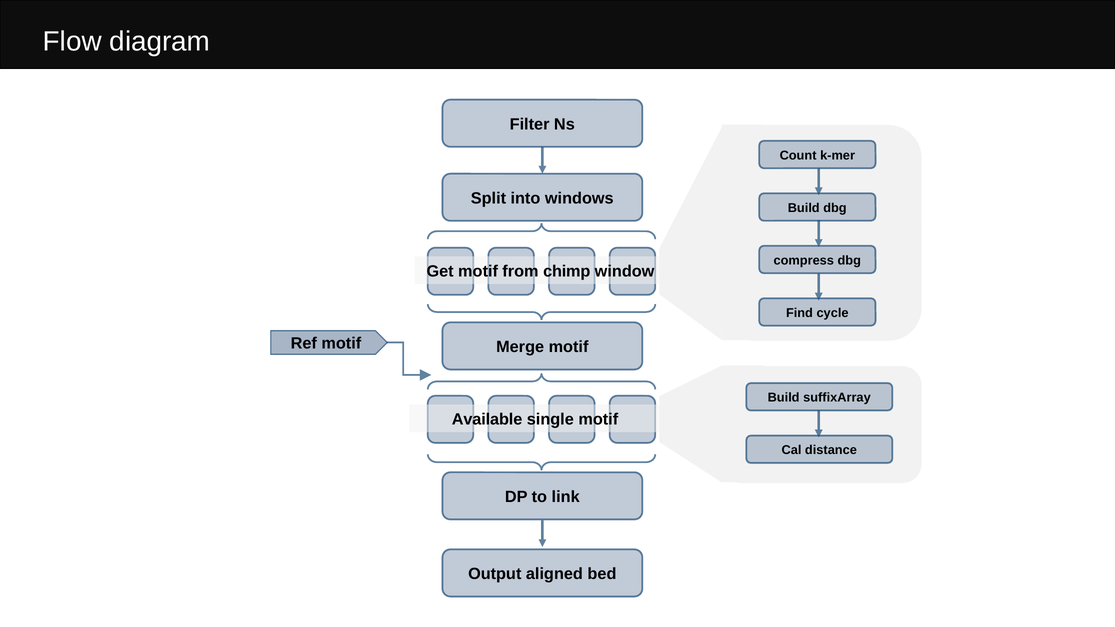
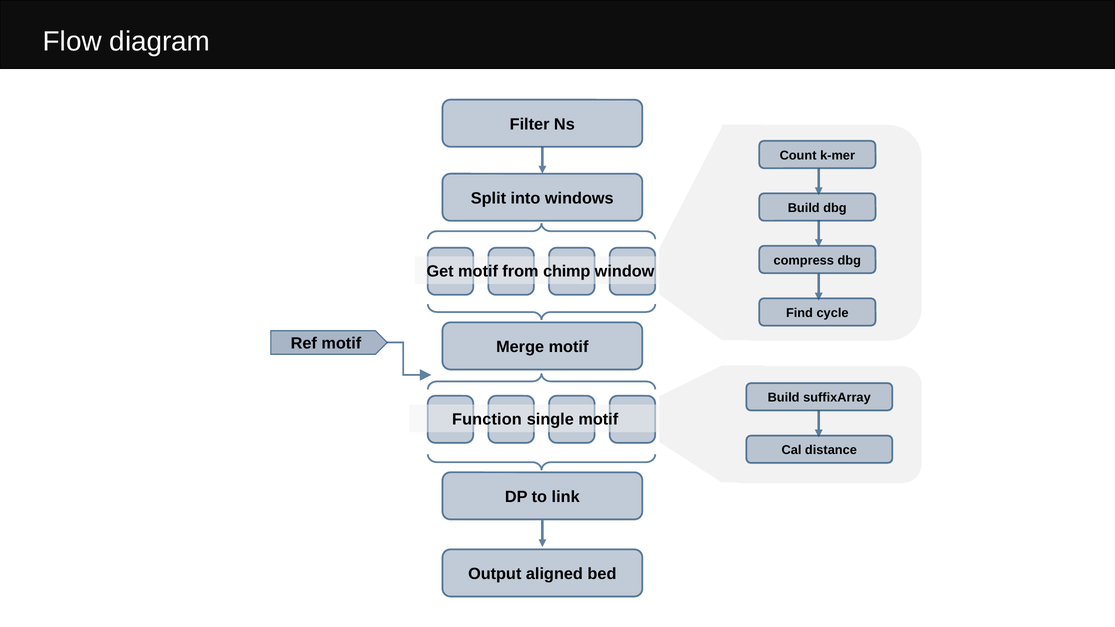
Available: Available -> Function (487, 420)
